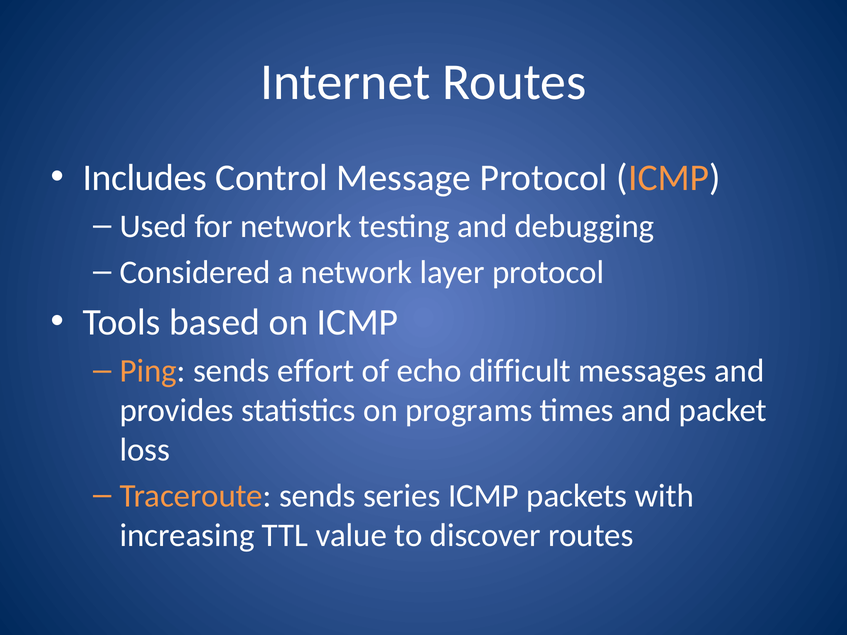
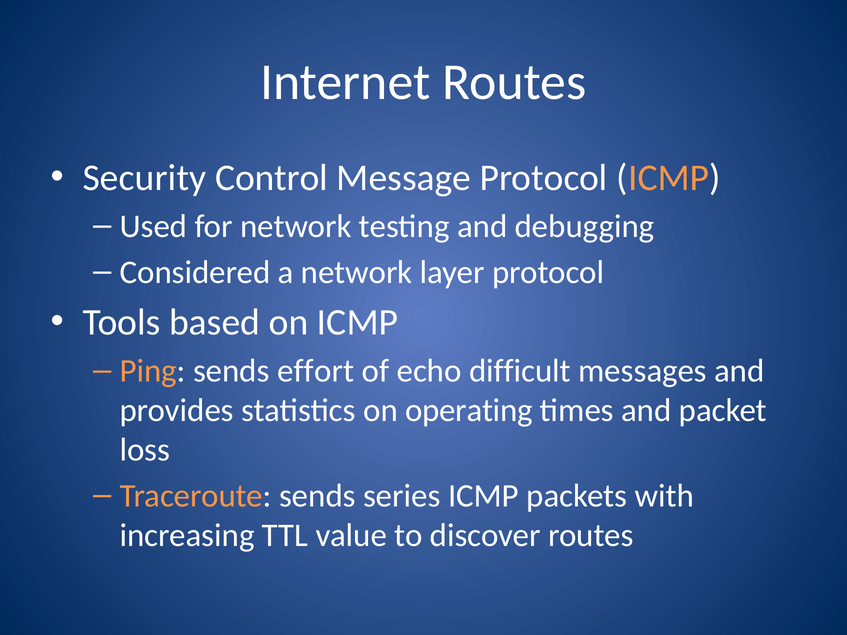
Includes: Includes -> Security (144, 178)
programs: programs -> operating (469, 411)
